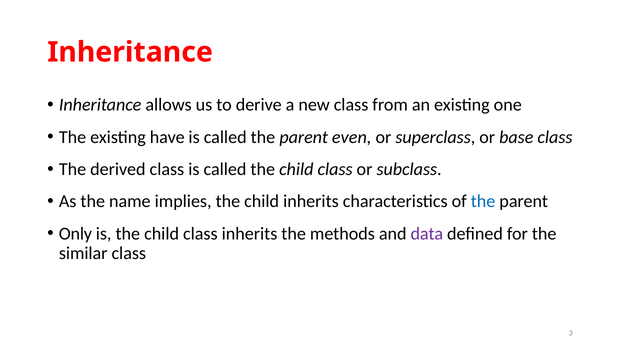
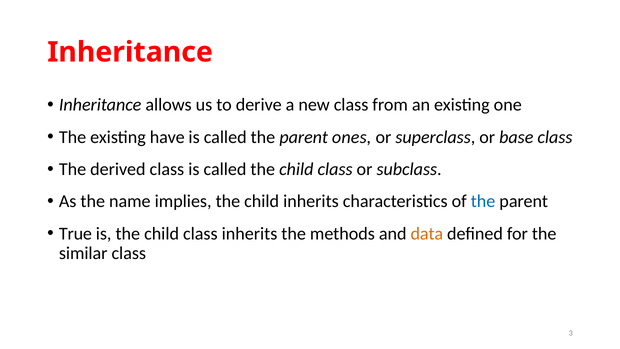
even: even -> ones (352, 137)
Only: Only -> True (75, 233)
data colour: purple -> orange (427, 233)
